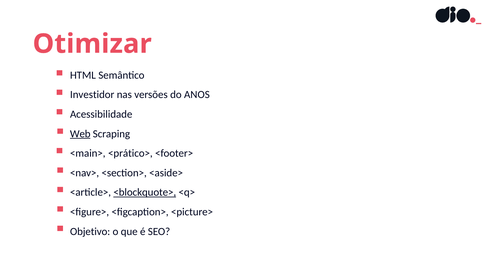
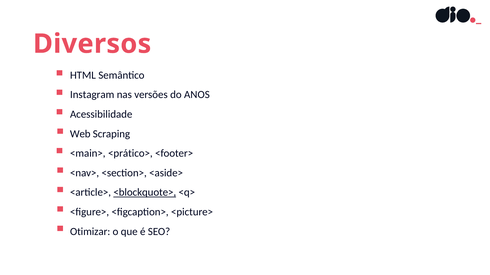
Otimizar: Otimizar -> Diversos (92, 44)
Investidor: Investidor -> Instagram (92, 95)
Web underline: present -> none (80, 134)
Objetivo: Objetivo -> Otimizar (90, 232)
